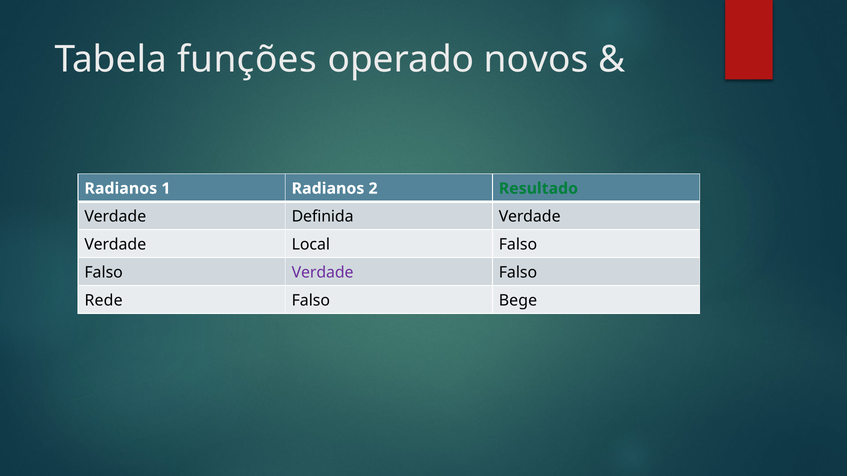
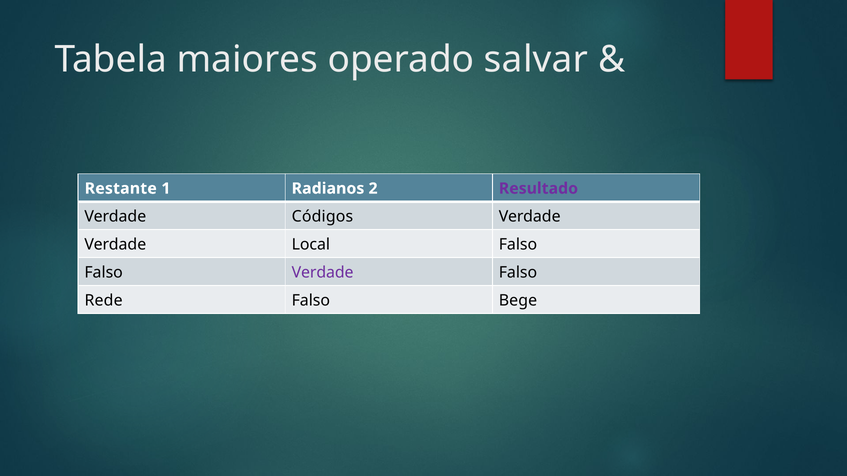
funções: funções -> maiores (247, 60)
novos: novos -> salvar (536, 60)
Radianos: Radianos -> Restante (121, 189)
Resultado colour: green -> purple (538, 189)
Definida: Definida -> Códigos (322, 217)
